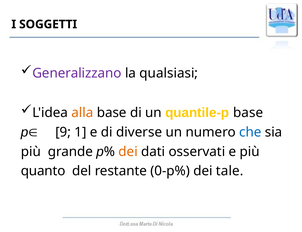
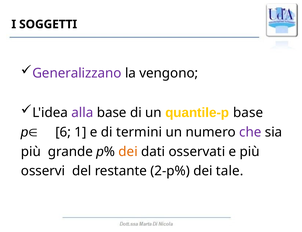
qualsiasi: qualsiasi -> vengono (169, 73)
alla colour: orange -> purple (82, 112)
9: 9 -> 6 (63, 132)
diverse: diverse -> termini (139, 132)
che colour: blue -> purple (250, 132)
quanto: quanto -> osservi (43, 171)
0-p%: 0-p% -> 2-p% (170, 171)
